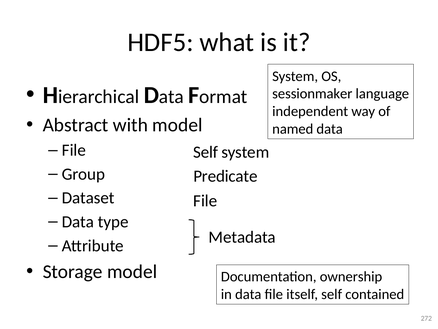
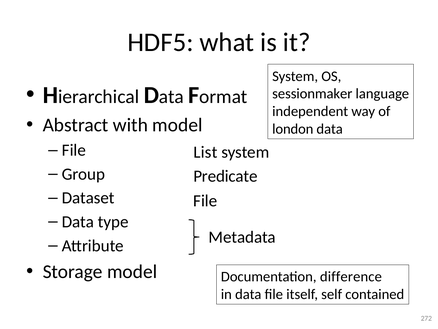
named: named -> london (293, 129)
Self: Self -> List (205, 152)
ownership: ownership -> difference (351, 276)
